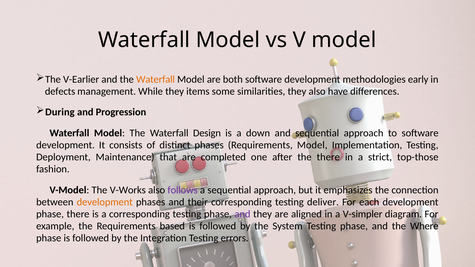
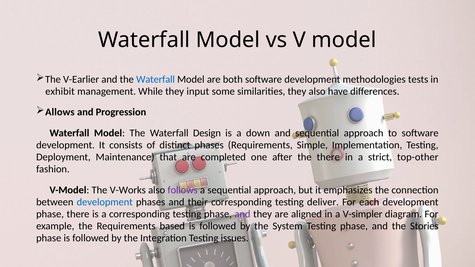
Waterfall colour: orange -> blue (156, 79)
early: early -> tests (418, 79)
defects: defects -> exhibit (60, 91)
items: items -> input (198, 91)
During: During -> Allows (60, 112)
Requirements Model: Model -> Simple (312, 145)
top-those: top-those -> top-other (418, 157)
development colour: orange -> blue (105, 202)
Where: Where -> Stories (424, 226)
errors: errors -> issues (235, 238)
